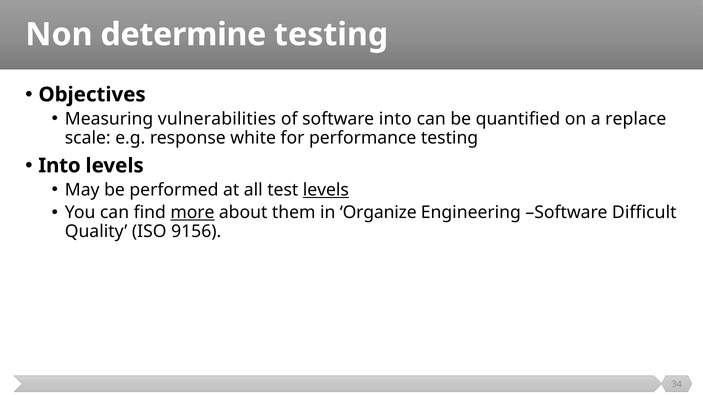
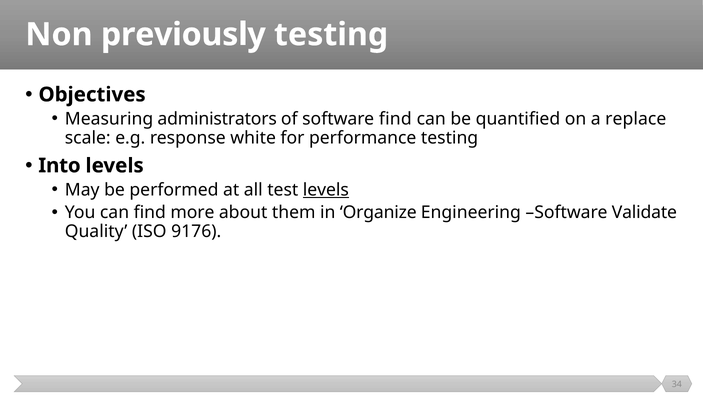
determine: determine -> previously (183, 35)
vulnerabilities: vulnerabilities -> administrators (217, 119)
software into: into -> find (395, 119)
more underline: present -> none (192, 213)
Difficult: Difficult -> Validate (644, 213)
9156: 9156 -> 9176 (196, 232)
